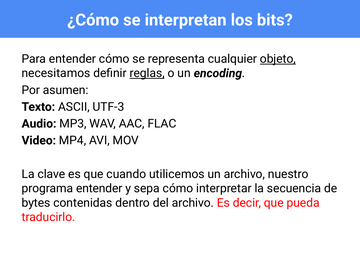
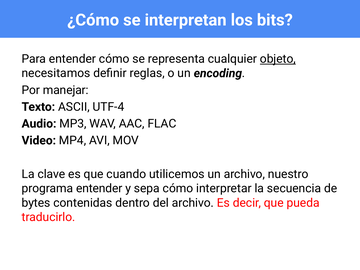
reglas underline: present -> none (147, 73)
asumen: asumen -> manejar (66, 90)
UTF-3: UTF-3 -> UTF-4 (108, 107)
